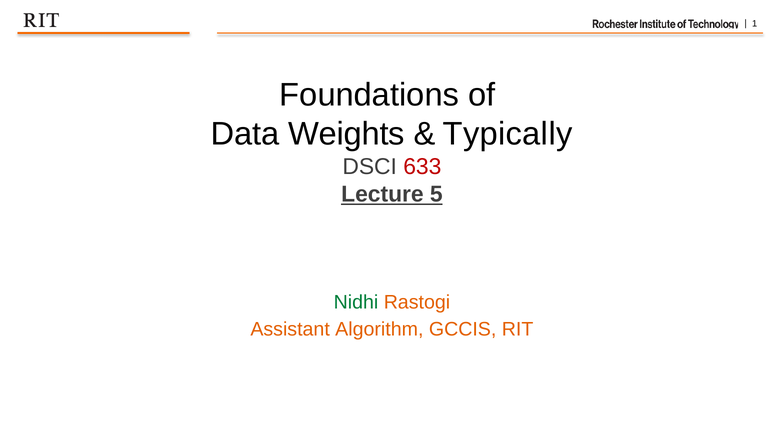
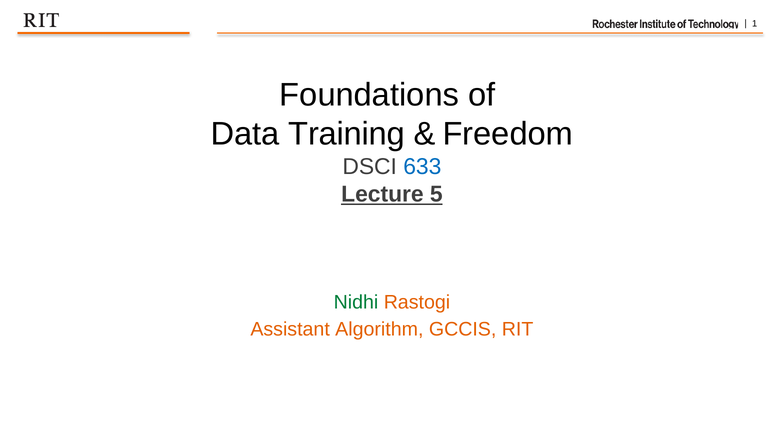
Weights: Weights -> Training (347, 134)
Typically: Typically -> Freedom (508, 134)
633 colour: red -> blue (422, 167)
